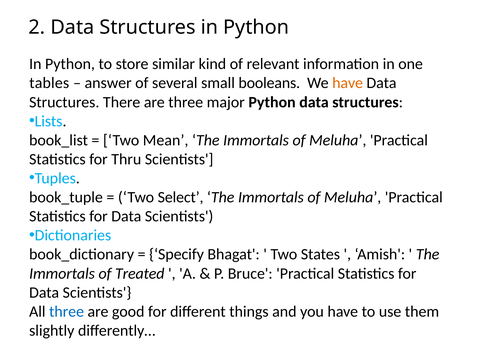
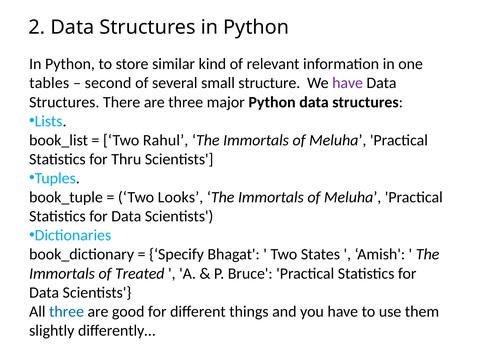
answer: answer -> second (108, 83)
booleans: booleans -> structure (269, 83)
have colour: orange -> purple (348, 83)
Mean: Mean -> Rahul (166, 140)
Select: Select -> Looks (180, 198)
